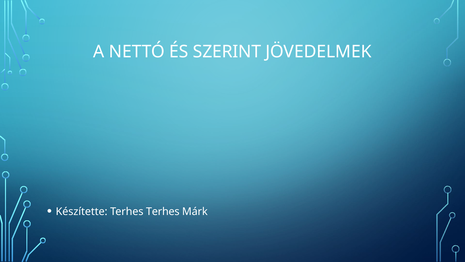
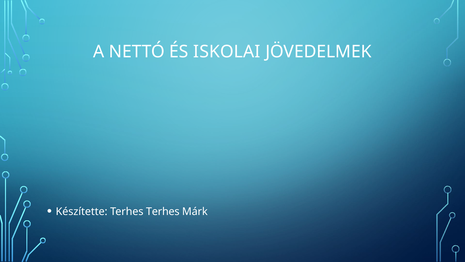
SZERINT: SZERINT -> ISKOLAI (227, 52)
